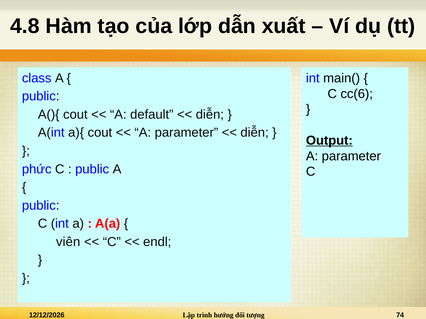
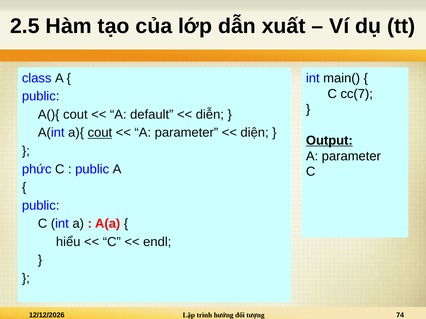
4.8: 4.8 -> 2.5 (25, 26)
cc(6: cc(6 -> cc(7 (357, 94)
cout underline: none -> present (100, 133)
diễn: diễn -> diện (255, 133)
viên: viên -> hiểu (68, 242)
